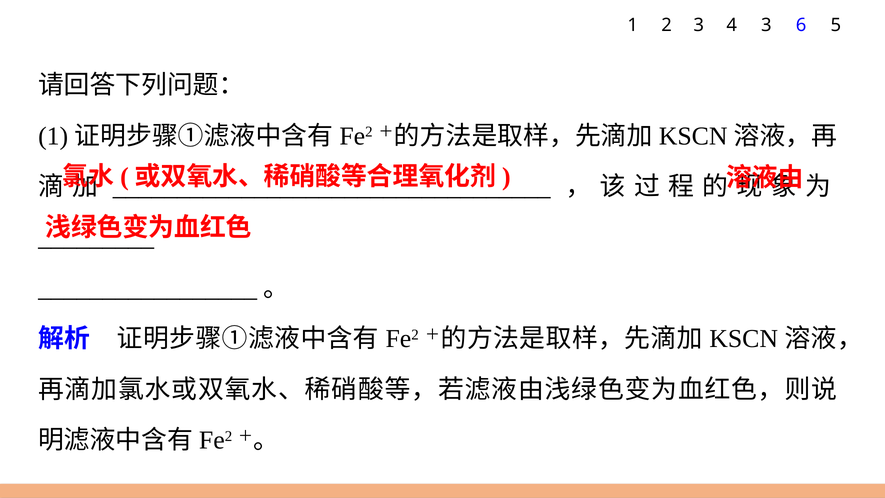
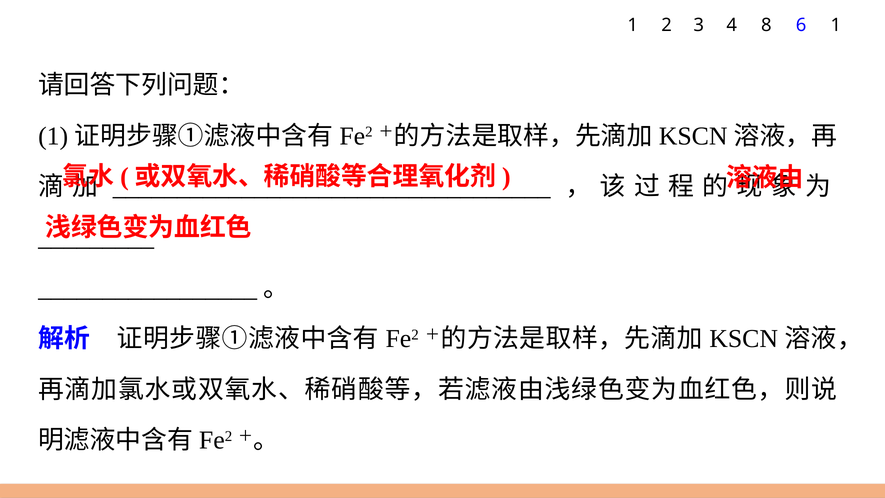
4 3: 3 -> 8 (766, 25)
6 5: 5 -> 1 (836, 25)
